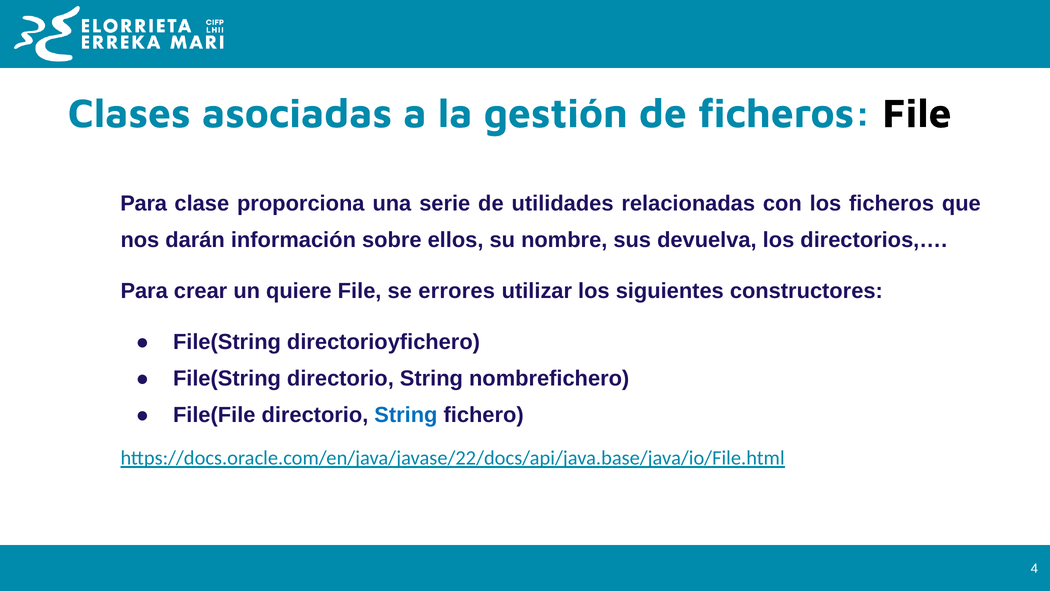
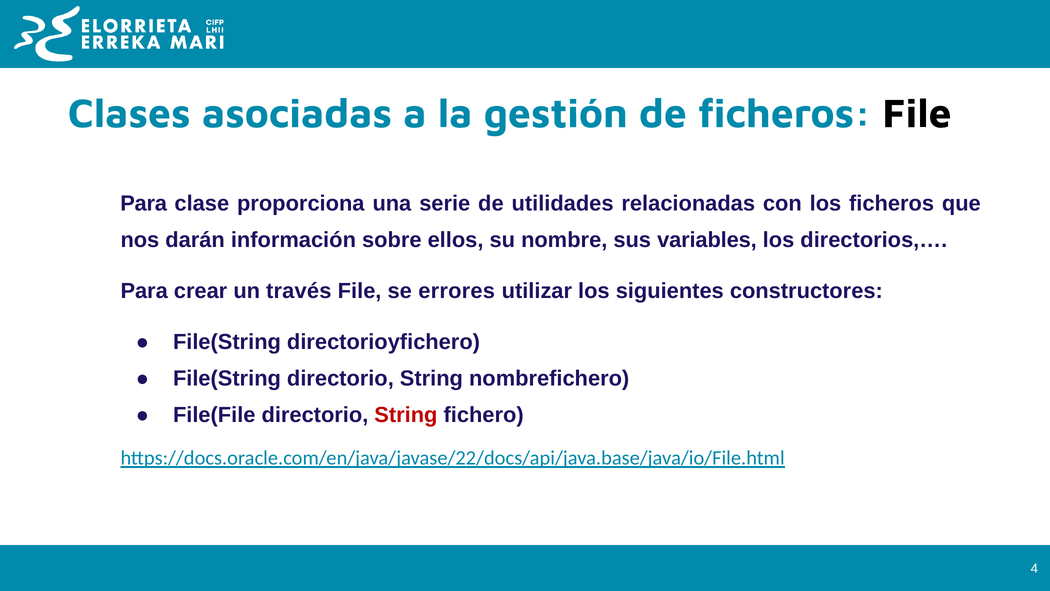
devuelva: devuelva -> variables (707, 240)
quiere: quiere -> través (299, 291)
String colour: blue -> red (406, 415)
